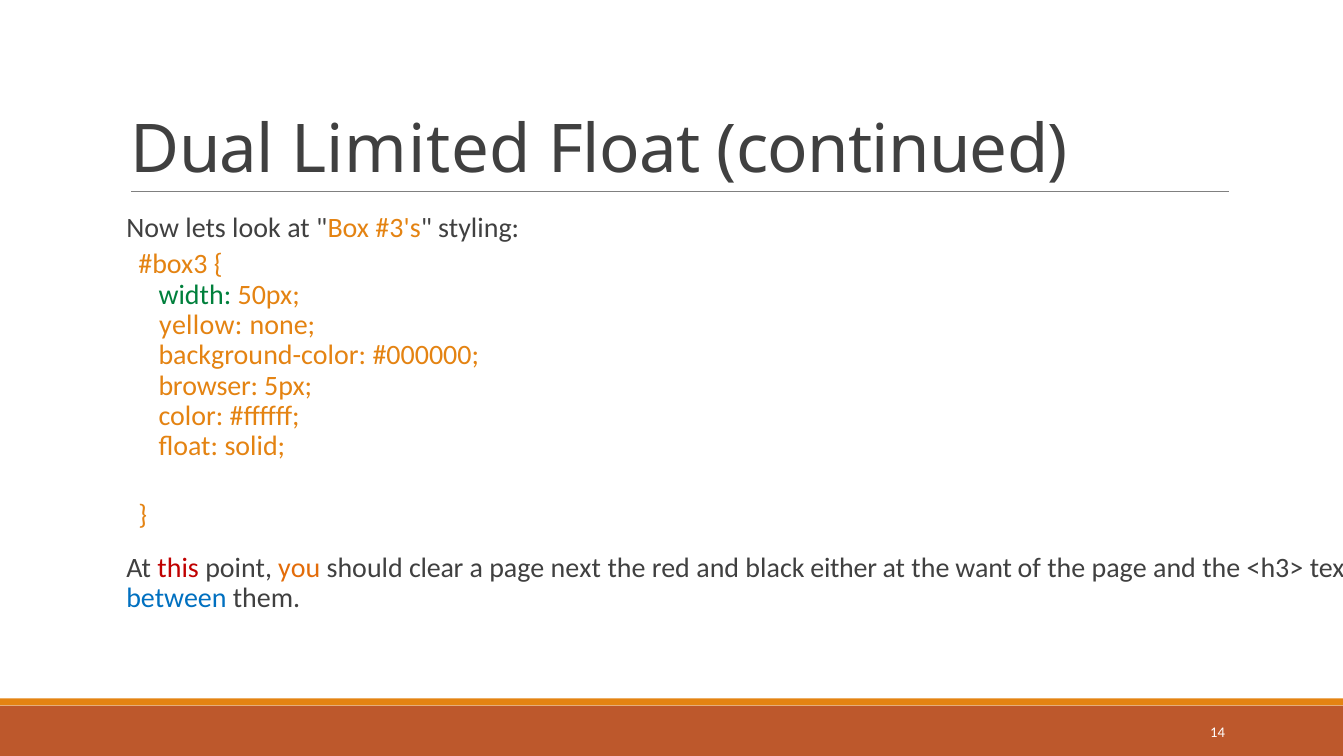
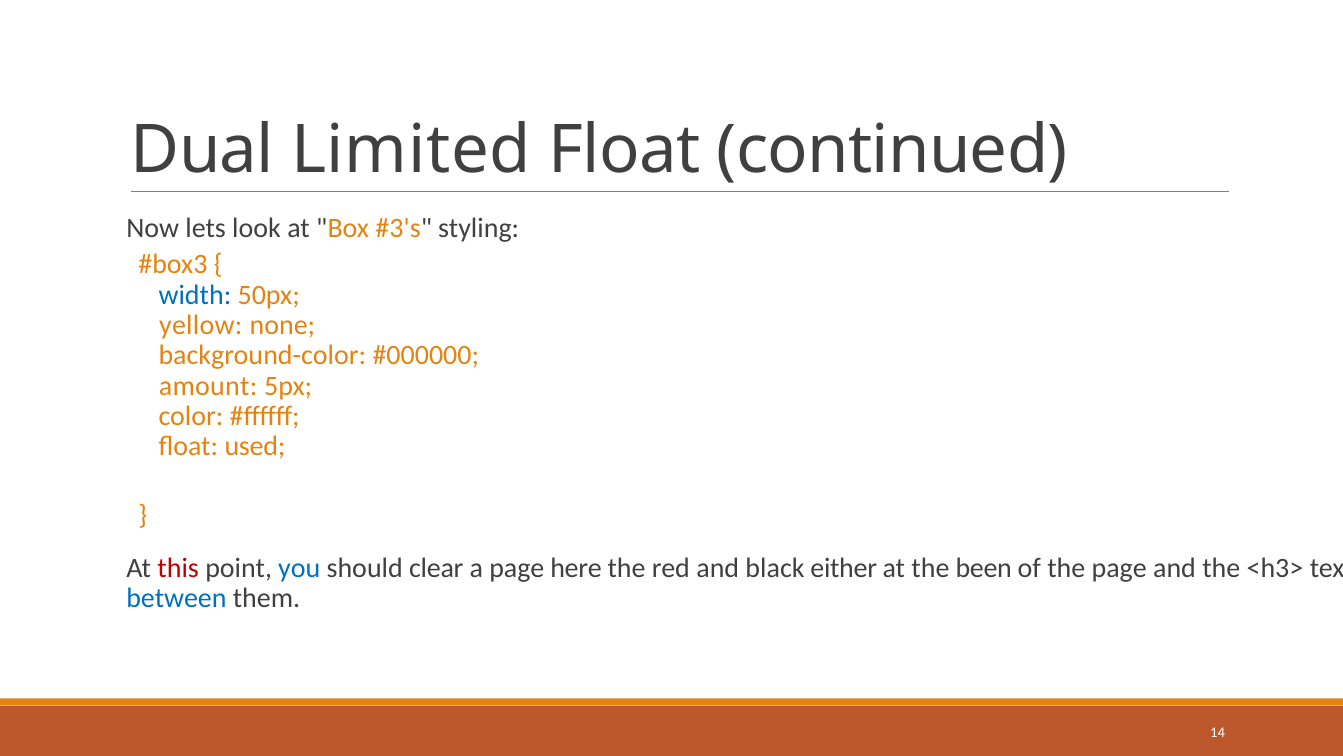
width colour: green -> blue (195, 295)
browser: browser -> amount (208, 385)
solid: solid -> used (255, 446)
you colour: orange -> blue (299, 568)
next: next -> here (576, 568)
want: want -> been (984, 568)
